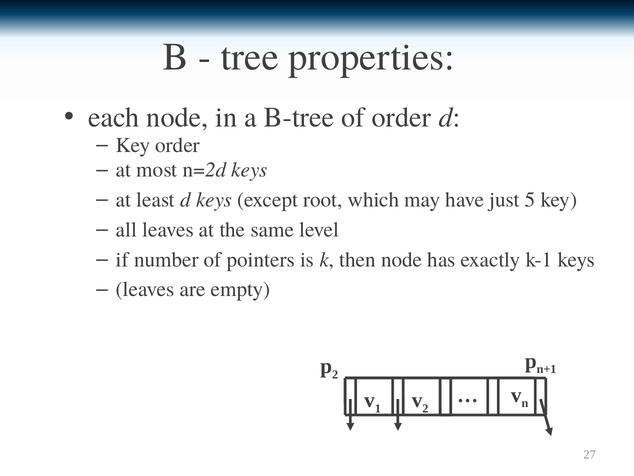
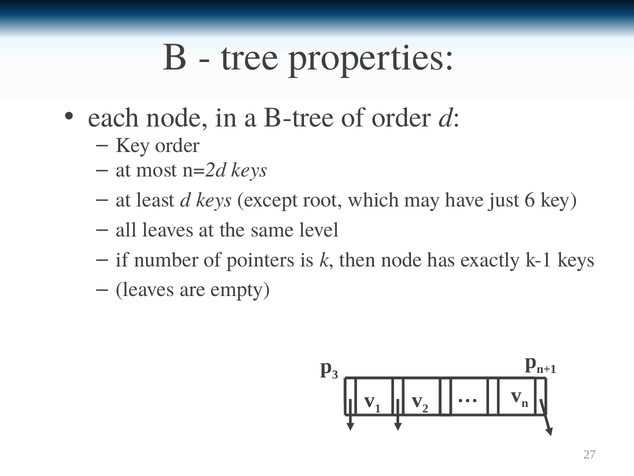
5: 5 -> 6 (530, 200)
2: 2 -> 3 (335, 374)
